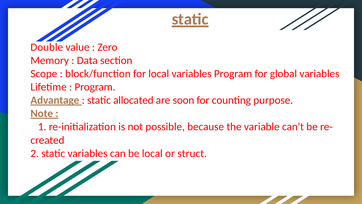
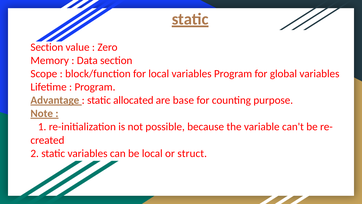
Double: Double -> Section (47, 47)
soon: soon -> base (183, 100)
